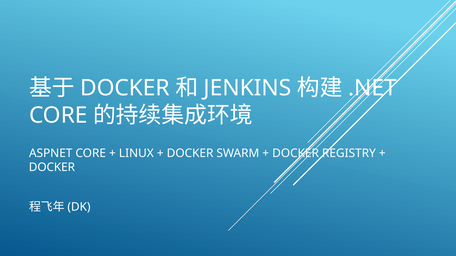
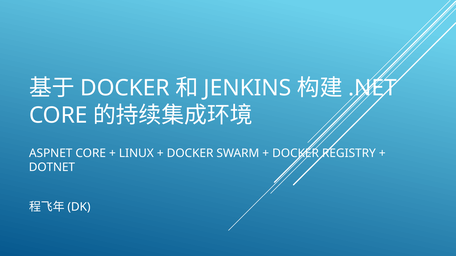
DOCKER: DOCKER -> DOTNET (52, 168)
